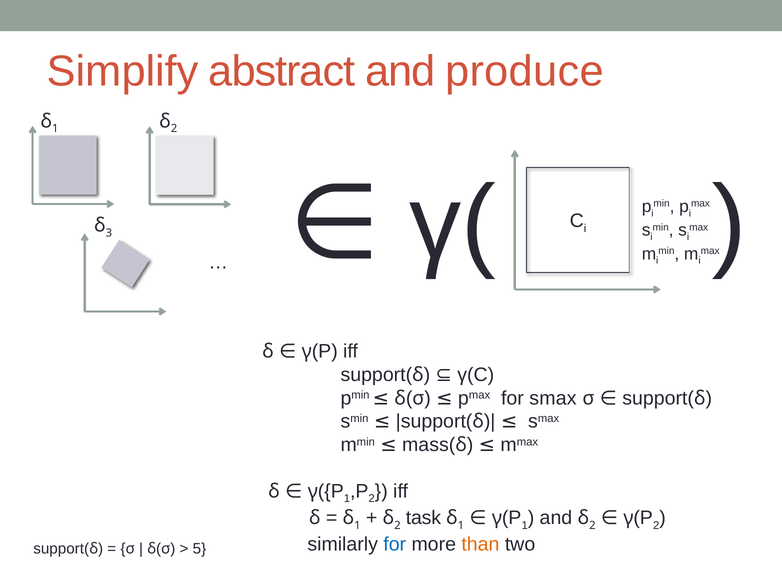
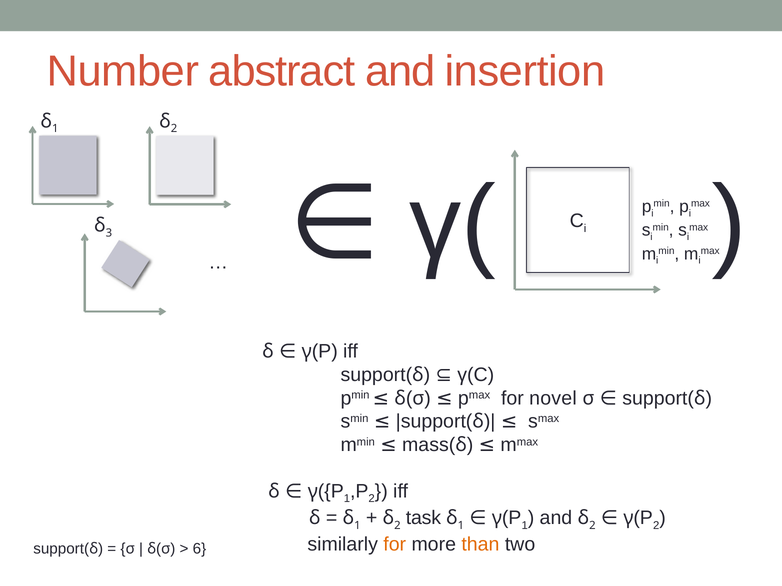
Simplify: Simplify -> Number (123, 71)
produce: produce -> insertion (525, 71)
for smax: smax -> novel (553, 398)
for colour: blue -> orange (395, 545)
5: 5 -> 6 (199, 549)
